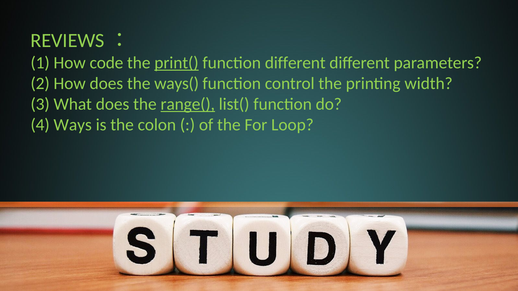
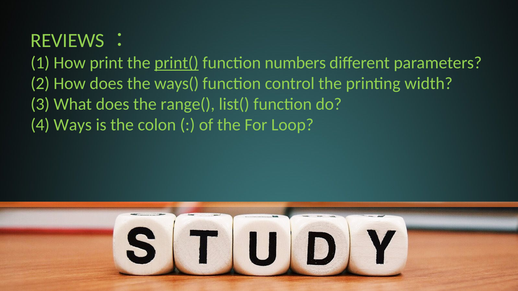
code: code -> print (106, 63)
function different: different -> numbers (295, 63)
range( underline: present -> none (188, 104)
